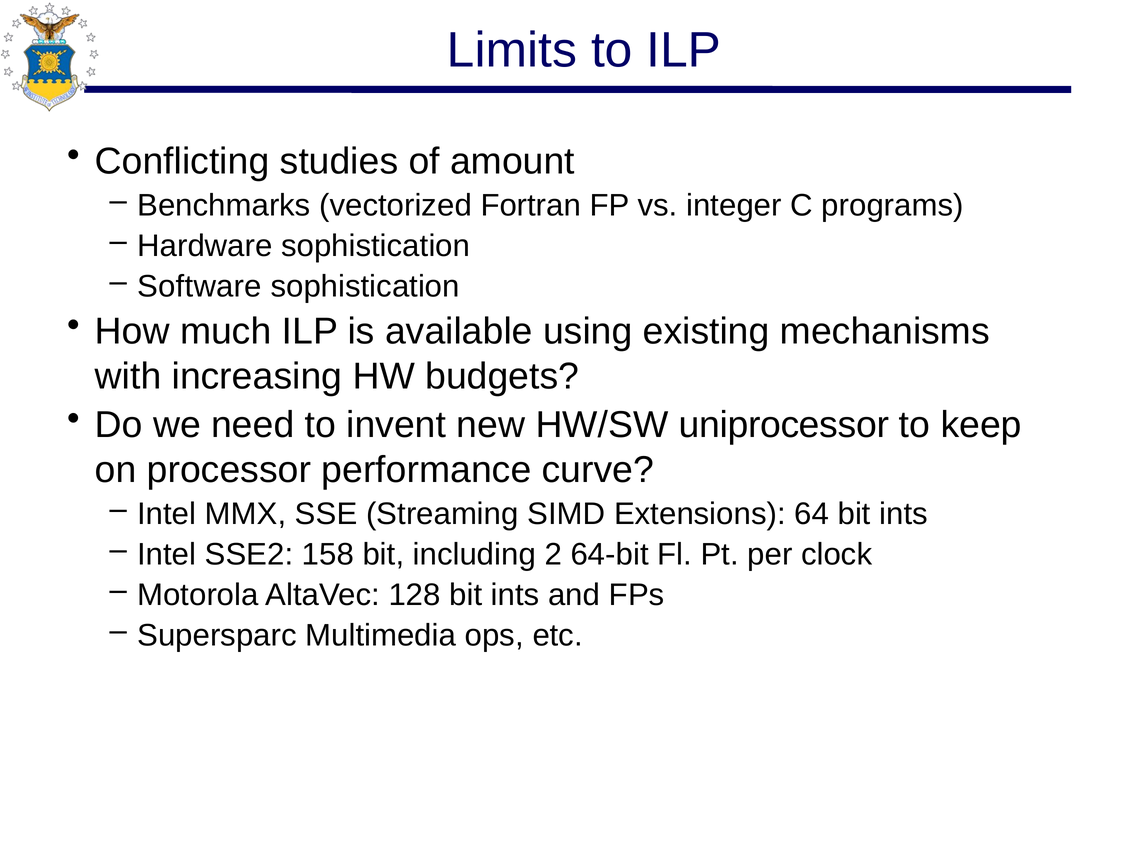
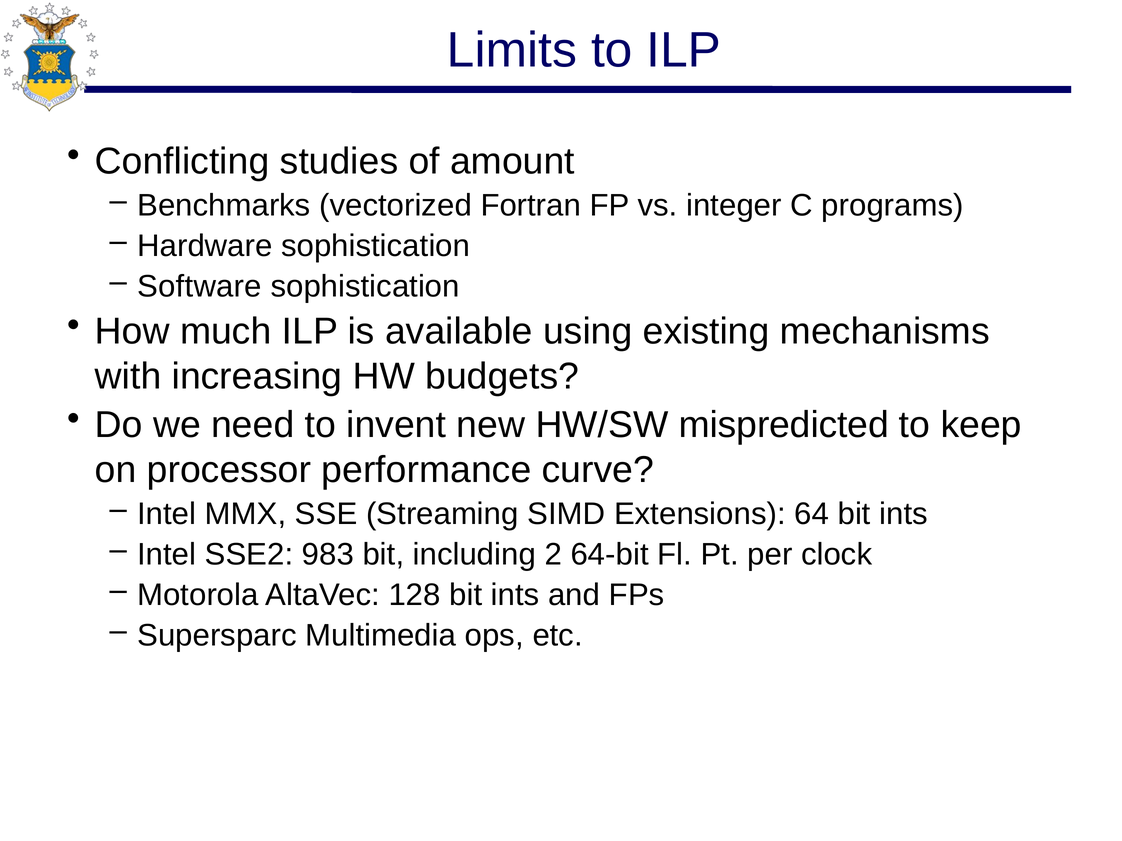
uniprocessor: uniprocessor -> mispredicted (784, 425)
158: 158 -> 983 (328, 555)
